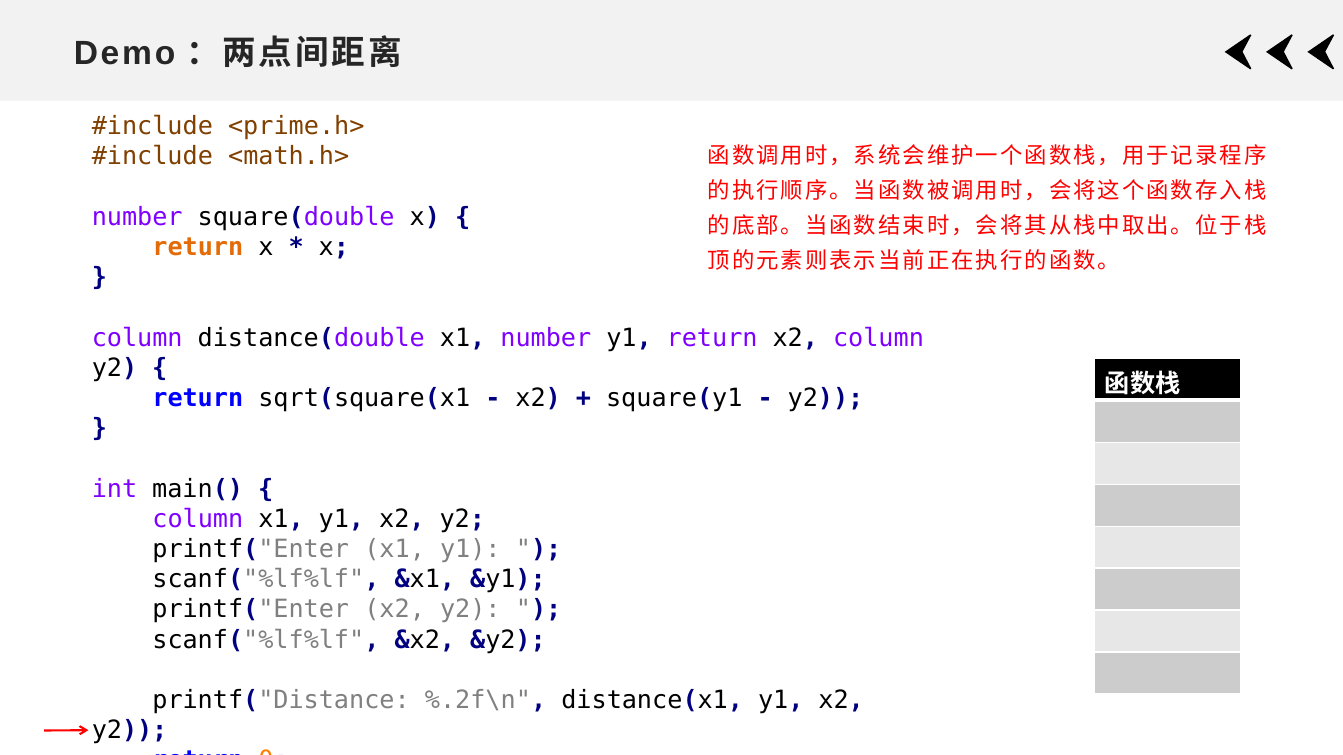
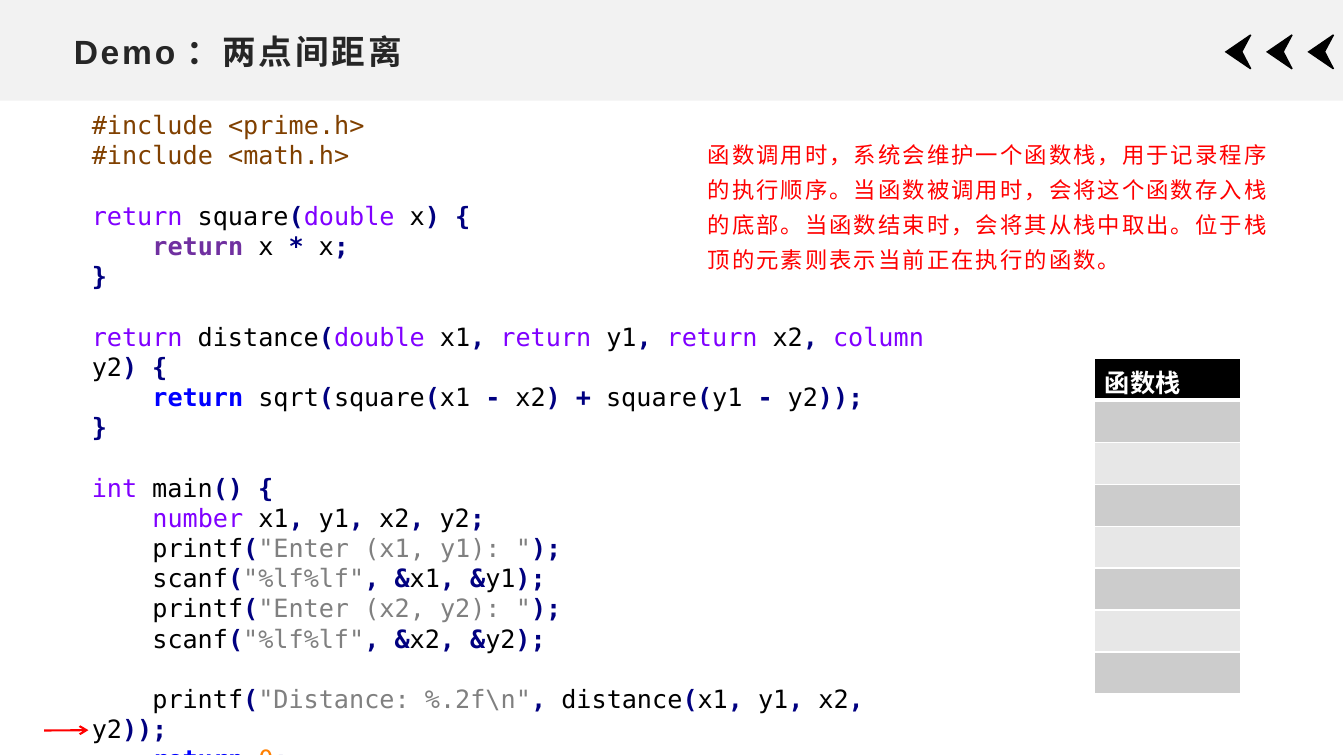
number: number -> return (137, 217)
return colour: orange -> purple (198, 247)
column: column -> return (137, 338)
x1 number: number -> return (546, 338)
column: column -> number (198, 519)
